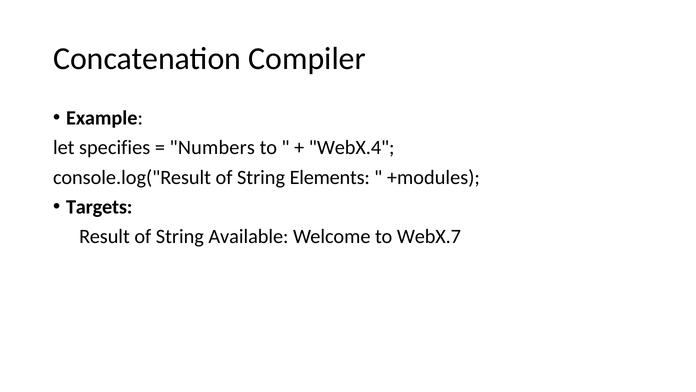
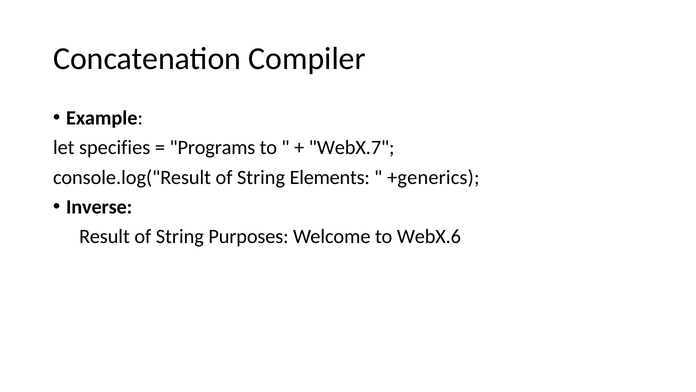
Numbers: Numbers -> Programs (212, 148)
WebX.4: WebX.4 -> WebX.7 (352, 148)
+modules: +modules -> +generics (433, 177)
Targets: Targets -> Inverse (99, 207)
Available: Available -> Purposes (248, 236)
WebX.7: WebX.7 -> WebX.6 (429, 236)
